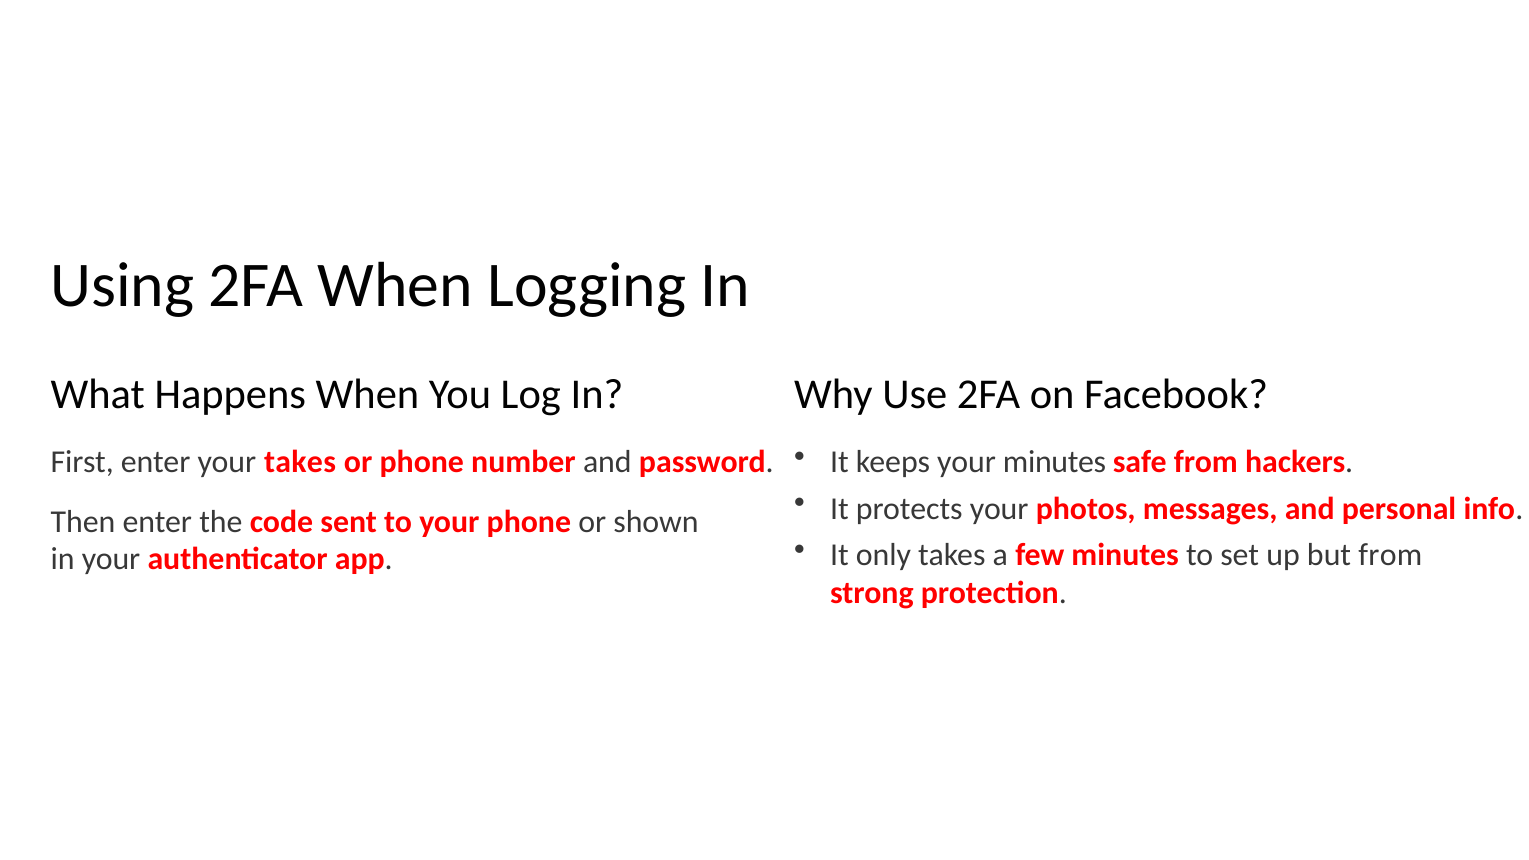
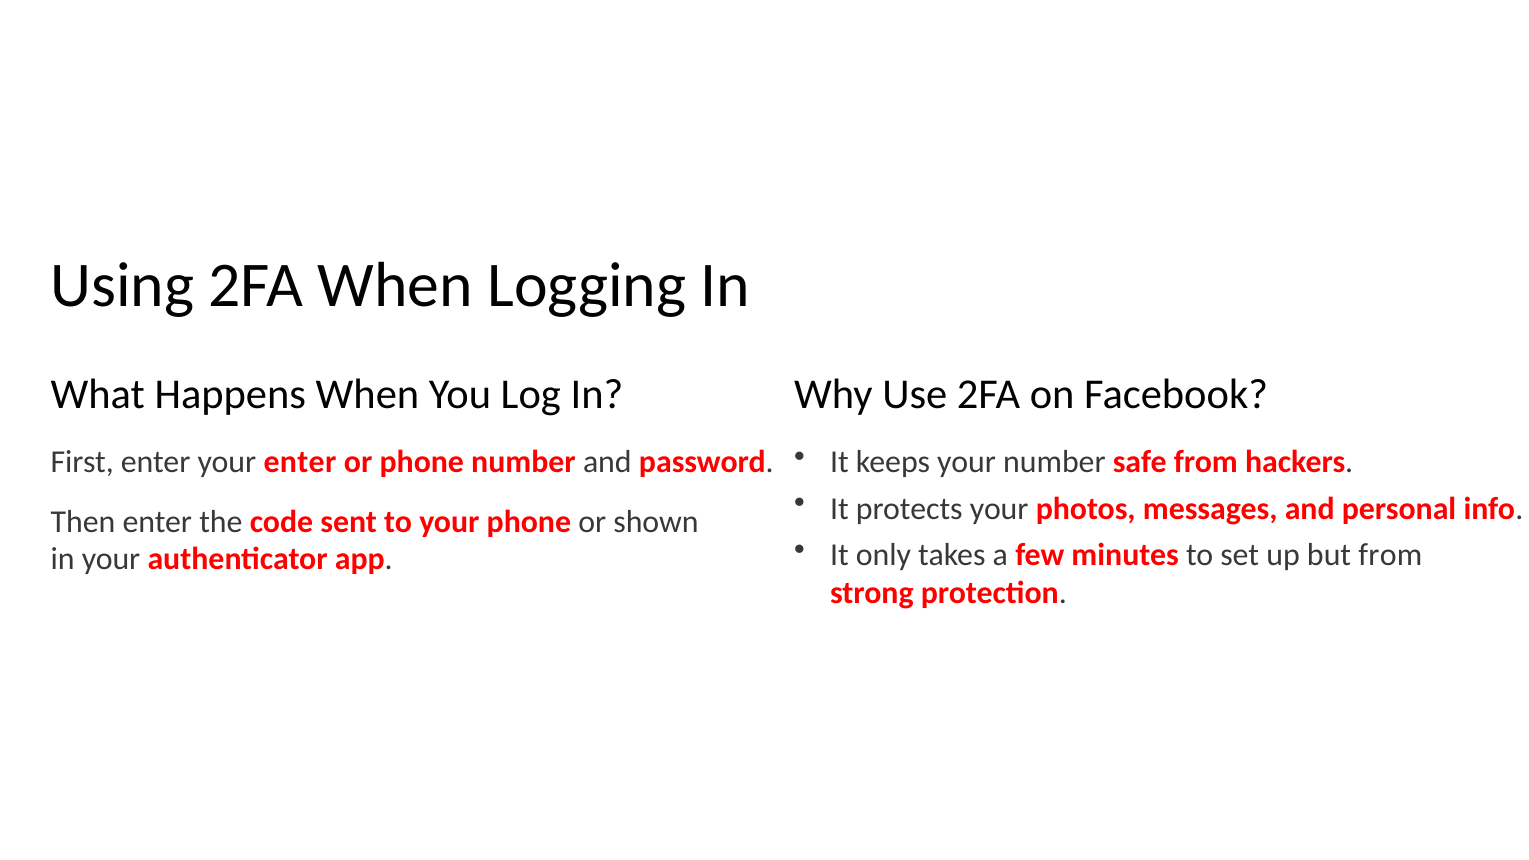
your minutes: minutes -> number (1054, 462)
your takes: takes -> enter (300, 462)
